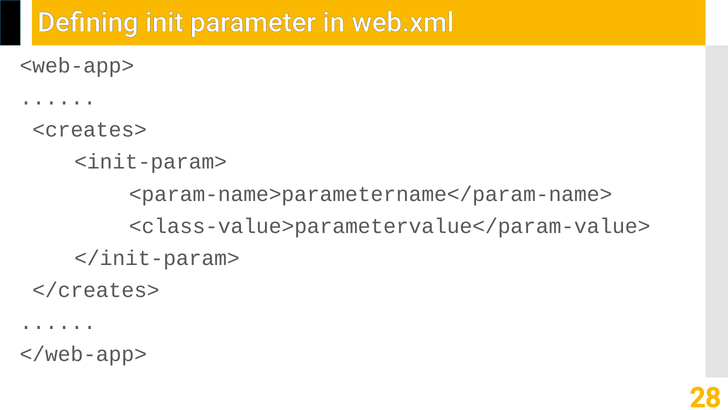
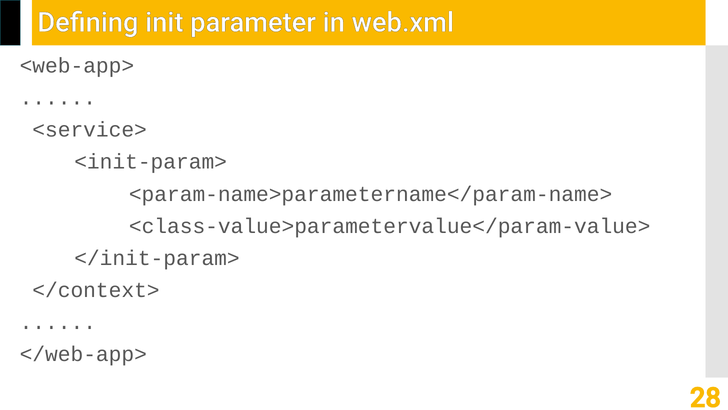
<creates>: <creates> -> <service> (90, 130)
</creates>: </creates> -> </context> (96, 290)
